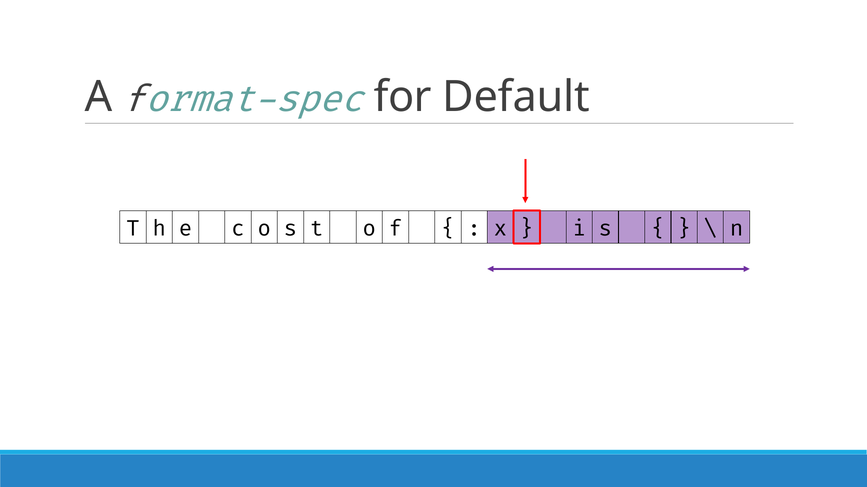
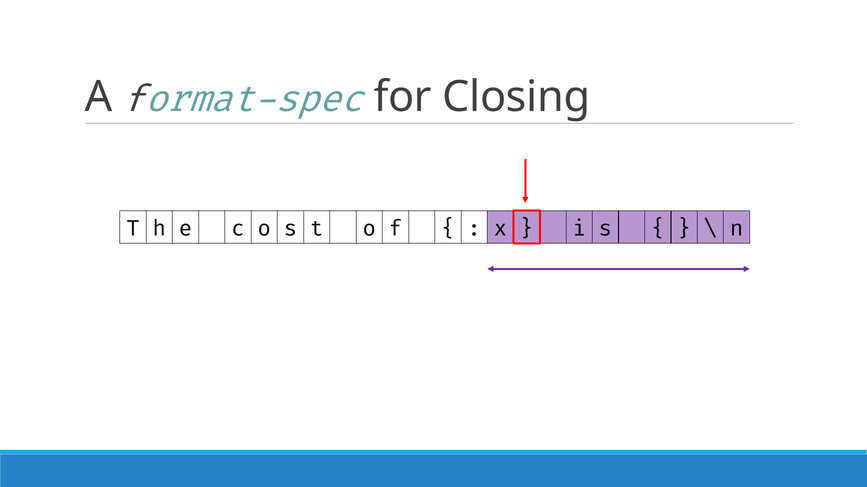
Default: Default -> Closing (516, 97)
